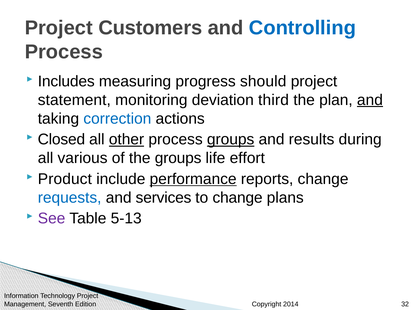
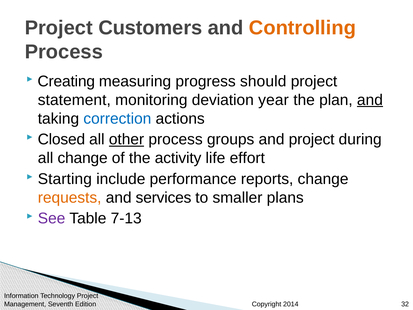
Controlling colour: blue -> orange (302, 28)
Includes: Includes -> Creating (66, 81)
third: third -> year (274, 100)
groups underline: present -> none (231, 139)
and results: results -> project (312, 139)
all various: various -> change (83, 158)
the groups: groups -> activity (178, 158)
Product: Product -> Starting (65, 179)
performance underline: present -> none (193, 179)
requests colour: blue -> orange (70, 197)
to change: change -> smaller (237, 197)
5-13: 5-13 -> 7-13 (126, 218)
